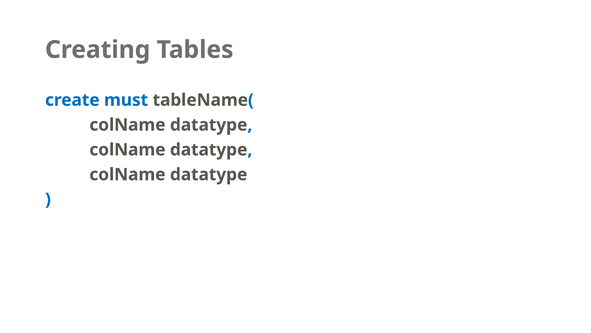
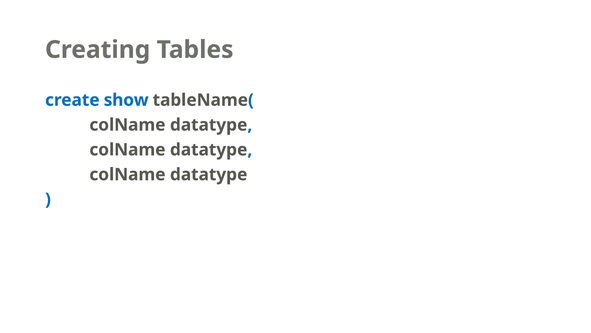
must: must -> show (126, 100)
